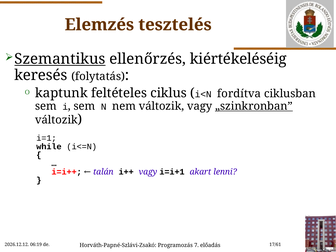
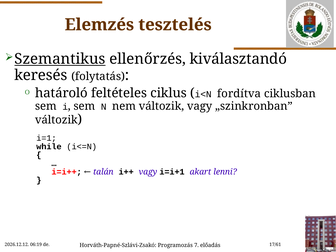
kiértékeléséig: kiértékeléséig -> kiválasztandó (238, 59)
kaptunk: kaptunk -> határoló (61, 93)
„szinkronban underline: present -> none (254, 106)
